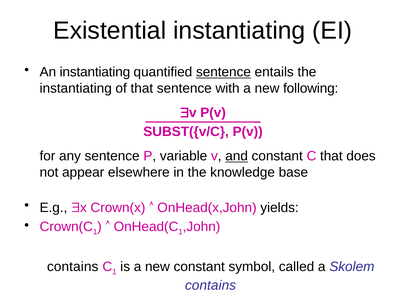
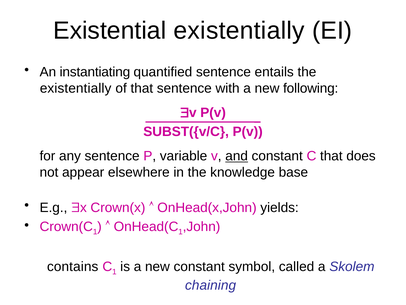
Existential instantiating: instantiating -> existentially (239, 30)
sentence underline: present -> none (223, 72)
instantiating: instantiating -> existentially (76, 88)
contains: contains -> chaining (211, 285)
